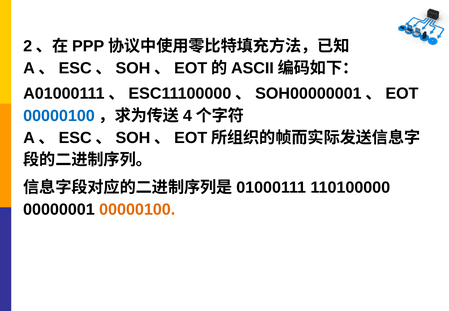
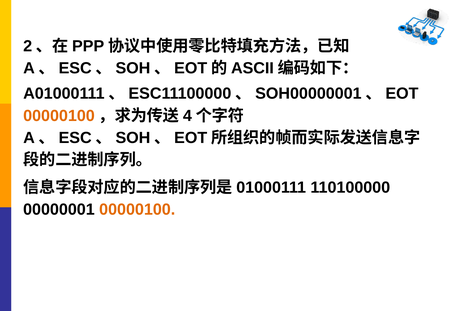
00000100 colour: blue -> orange (59, 116)
